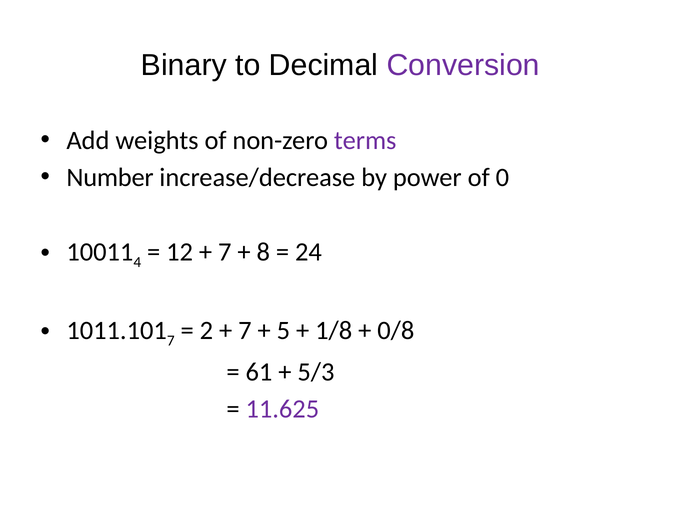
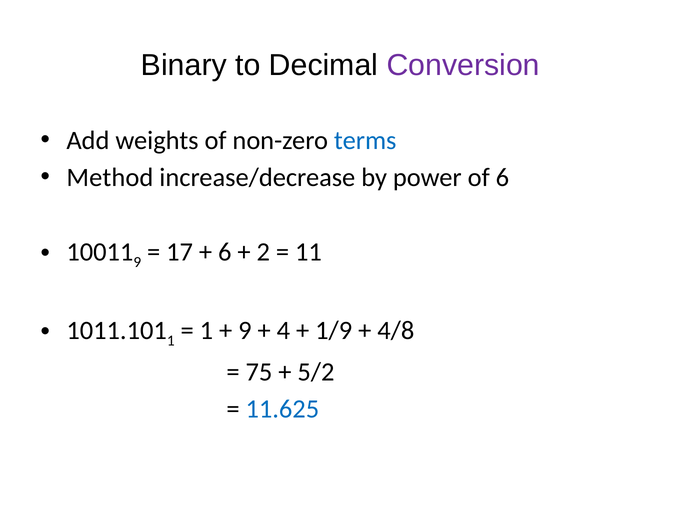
terms colour: purple -> blue (365, 140)
Number: Number -> Method (110, 177)
of 0: 0 -> 6 (502, 177)
4: 4 -> 9 (137, 262)
12: 12 -> 17 (180, 252)
7: 7 -> 6 (225, 252)
8: 8 -> 2 (263, 252)
24: 24 -> 11 (308, 252)
7: 7 -> 1 (171, 341)
2: 2 -> 1 (206, 330)
7: 7 -> 9 (245, 330)
5: 5 -> 4 (283, 330)
1/8: 1/8 -> 1/9 (334, 330)
0/8: 0/8 -> 4/8 (396, 330)
61: 61 -> 75 (259, 372)
5/3: 5/3 -> 5/2 (316, 372)
11.625 colour: purple -> blue (282, 409)
